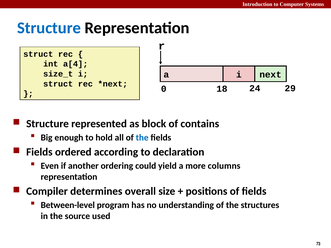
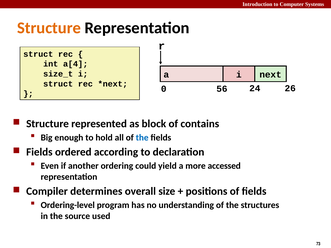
Structure colour: blue -> orange (49, 28)
18: 18 -> 56 (222, 89)
29: 29 -> 26 (290, 88)
columns: columns -> accessed (224, 166)
Between-level: Between-level -> Ordering-level (68, 205)
